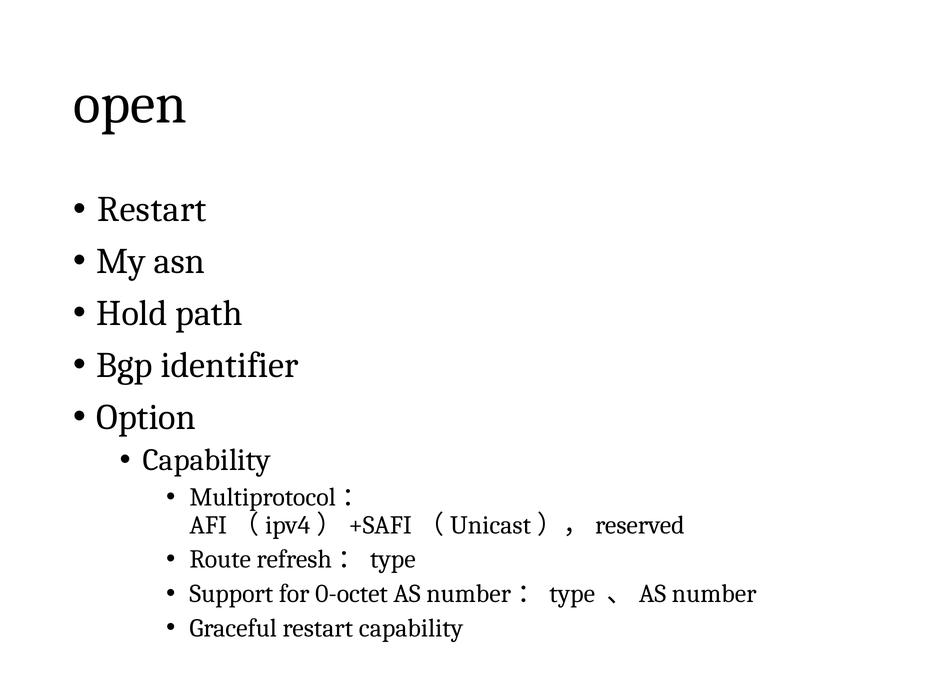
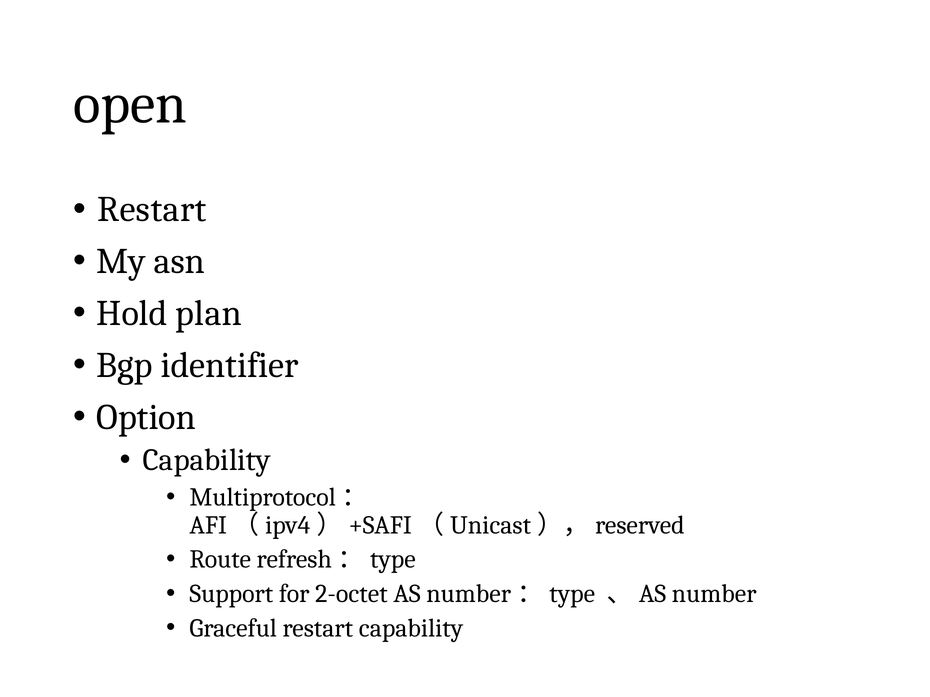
path: path -> plan (209, 314)
0-octet: 0-octet -> 2-octet (351, 594)
